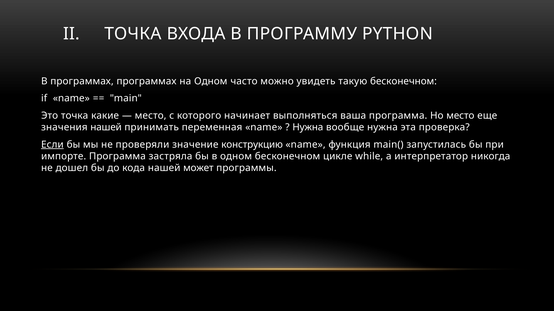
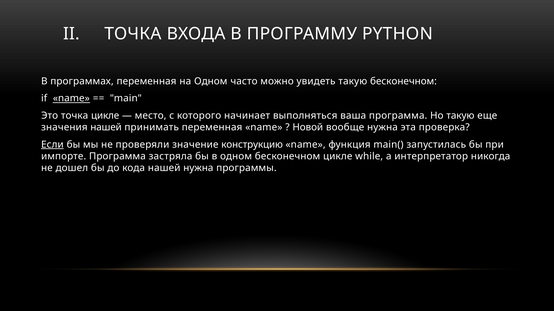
программах программах: программах -> переменная (146, 81)
name underline: none -> present (71, 99)
точка какие: какие -> цикле (105, 116)
Но место: место -> такую (460, 116)
Нужна: Нужна -> Новой (308, 128)
нашей может: может -> нужна (198, 168)
